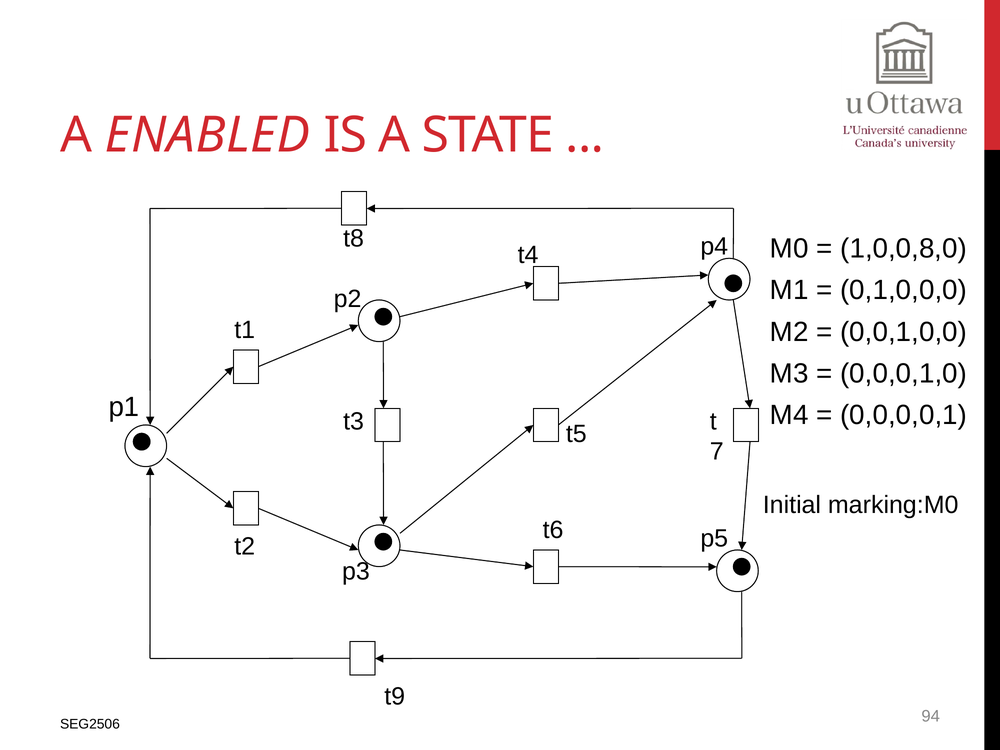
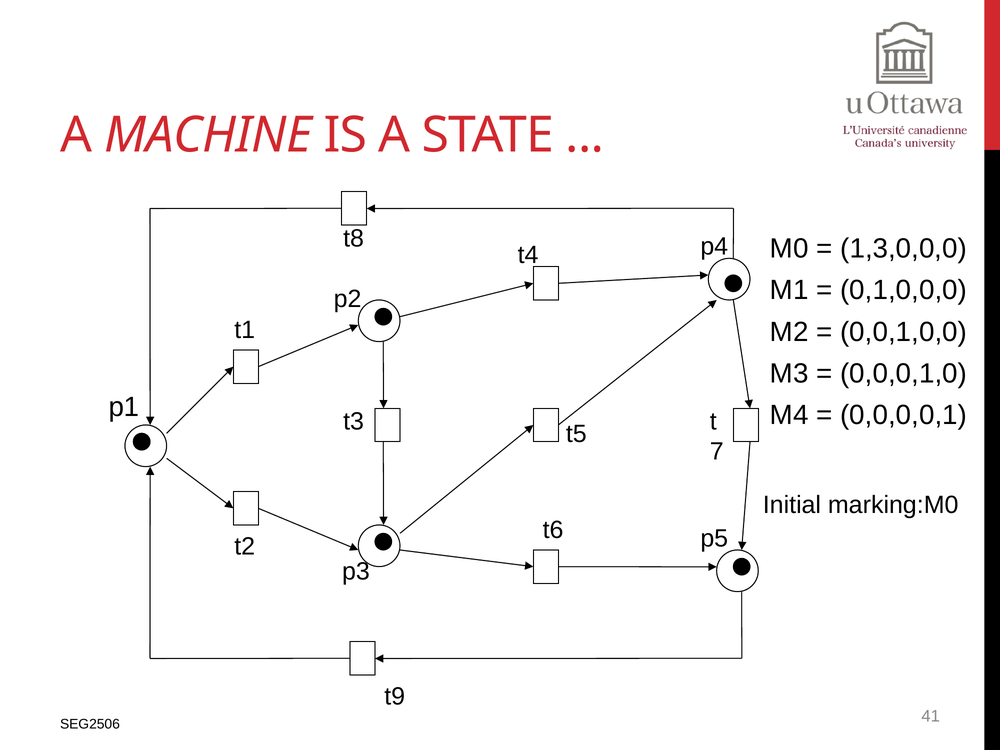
ENABLED: ENABLED -> MACHINE (208, 135)
1,0,0,8,0: 1,0,0,8,0 -> 1,3,0,0,0 (904, 249)
94: 94 -> 41 (931, 716)
